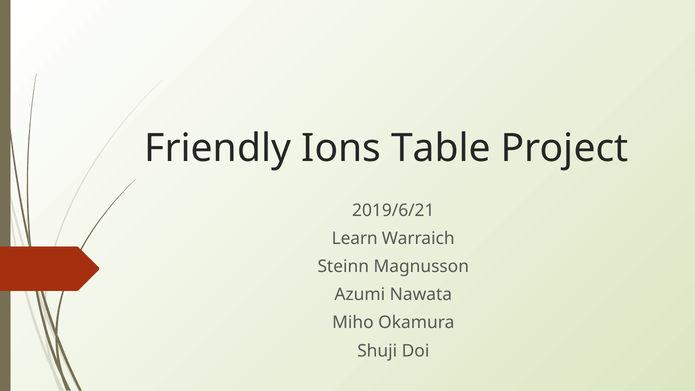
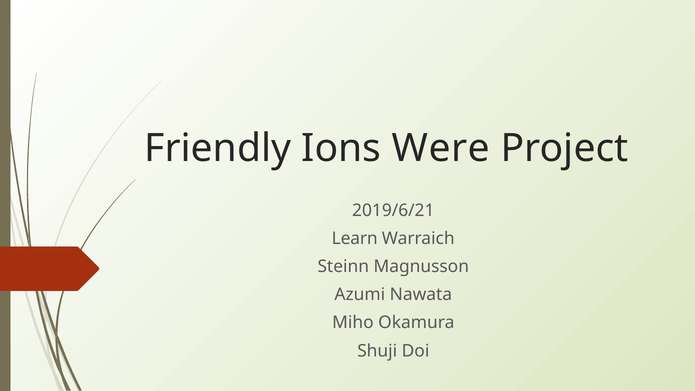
Table: Table -> Were (441, 148)
